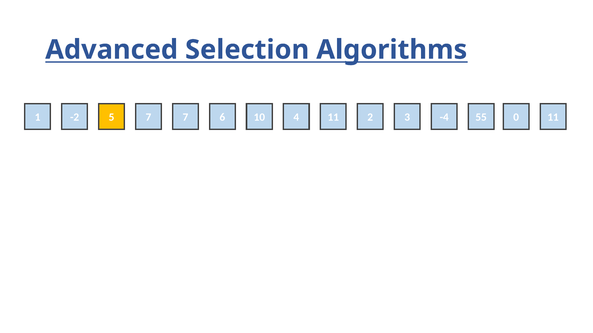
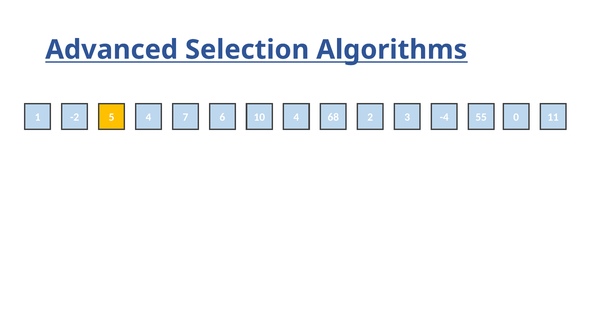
5 7: 7 -> 4 (148, 117)
4 11: 11 -> 68 (333, 117)
